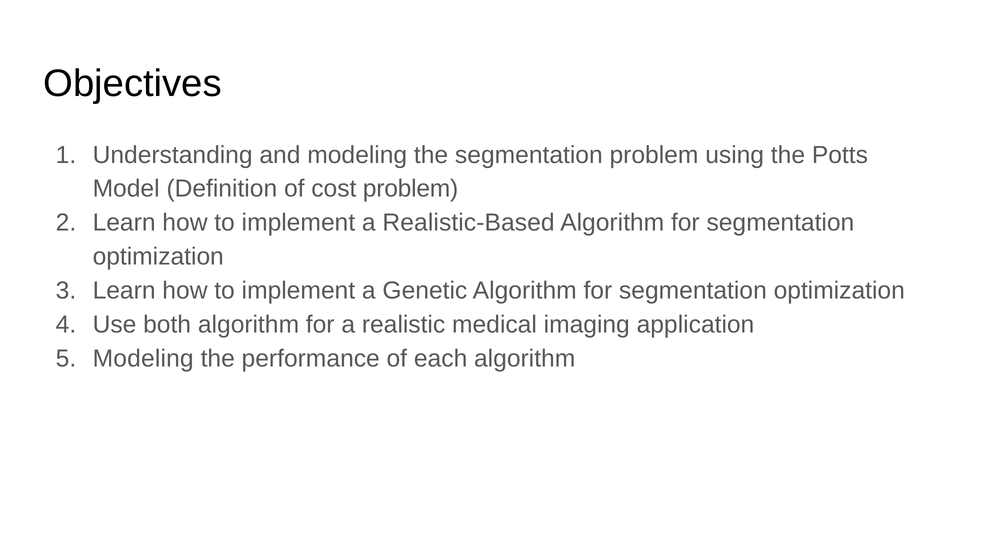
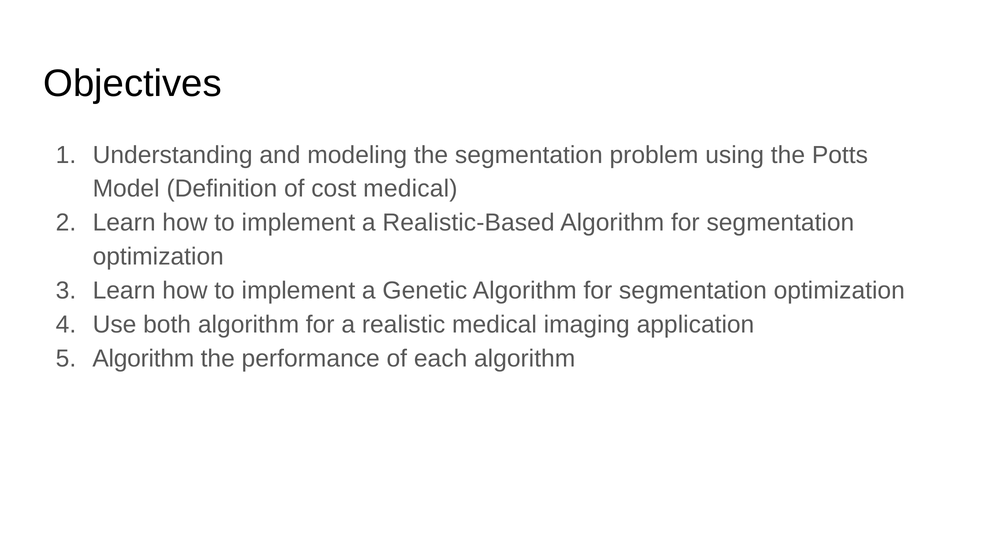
cost problem: problem -> medical (410, 189)
Modeling: Modeling -> Algorithm (143, 359)
